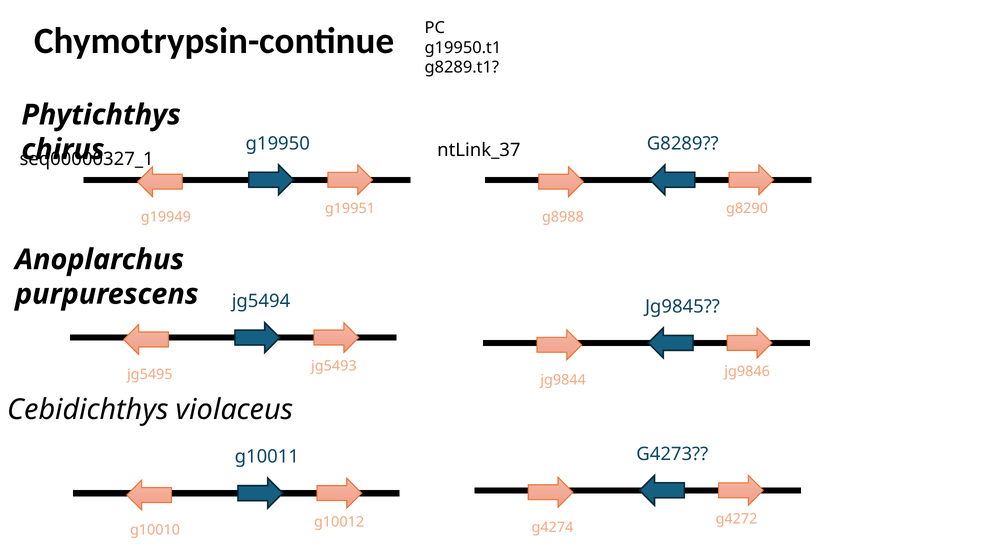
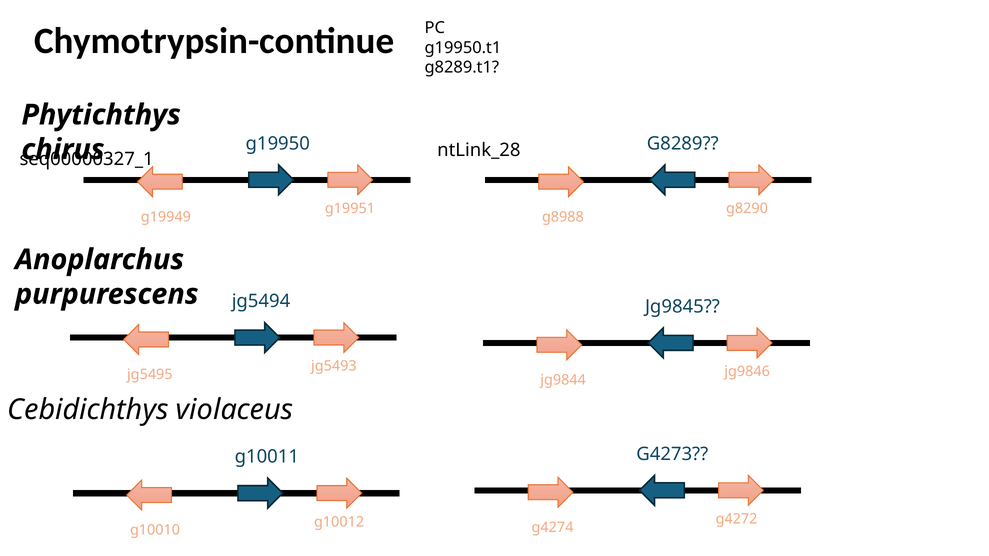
ntLink_37: ntLink_37 -> ntLink_28 (479, 150)
